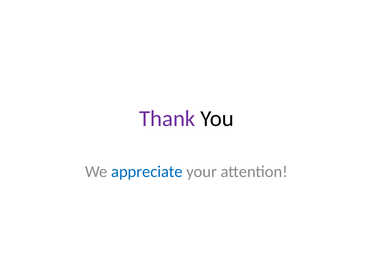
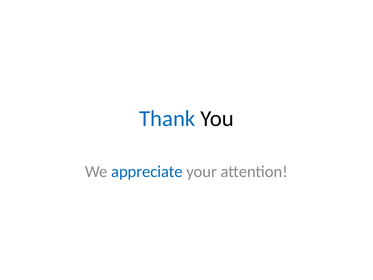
Thank colour: purple -> blue (167, 118)
